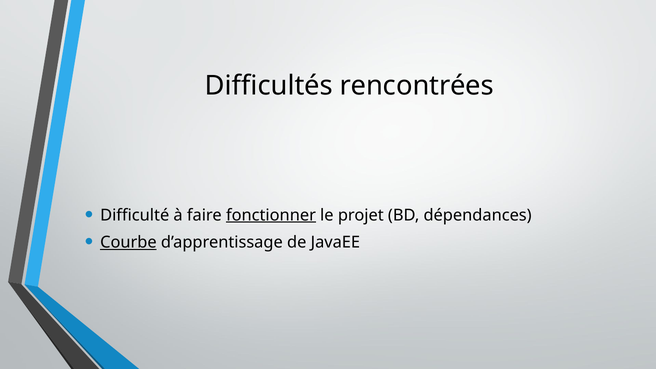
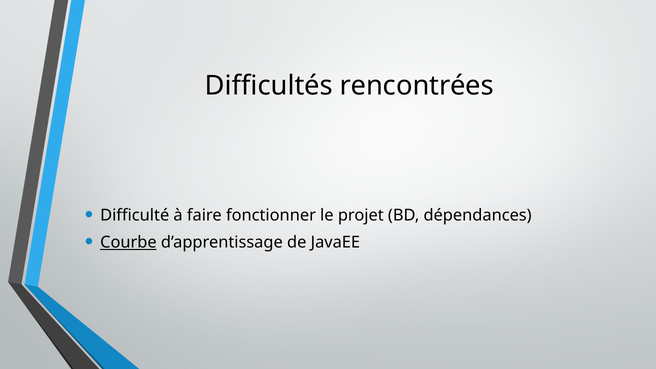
fonctionner underline: present -> none (271, 215)
